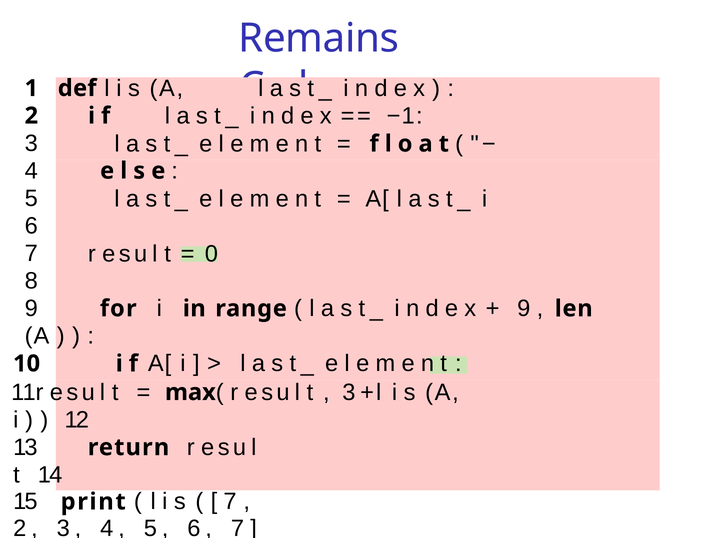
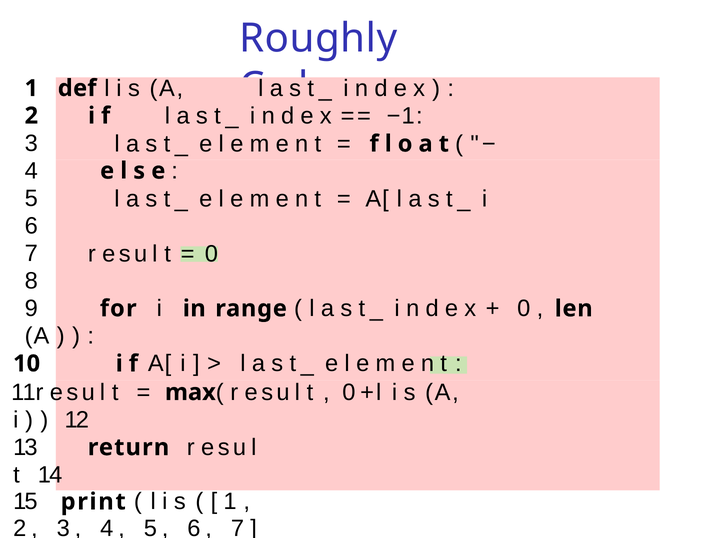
Remains: Remains -> Roughly (318, 38)
9: 9 -> 0 (524, 308)
3: 3 -> 0 (349, 392)
7: 7 -> 1 (230, 501)
